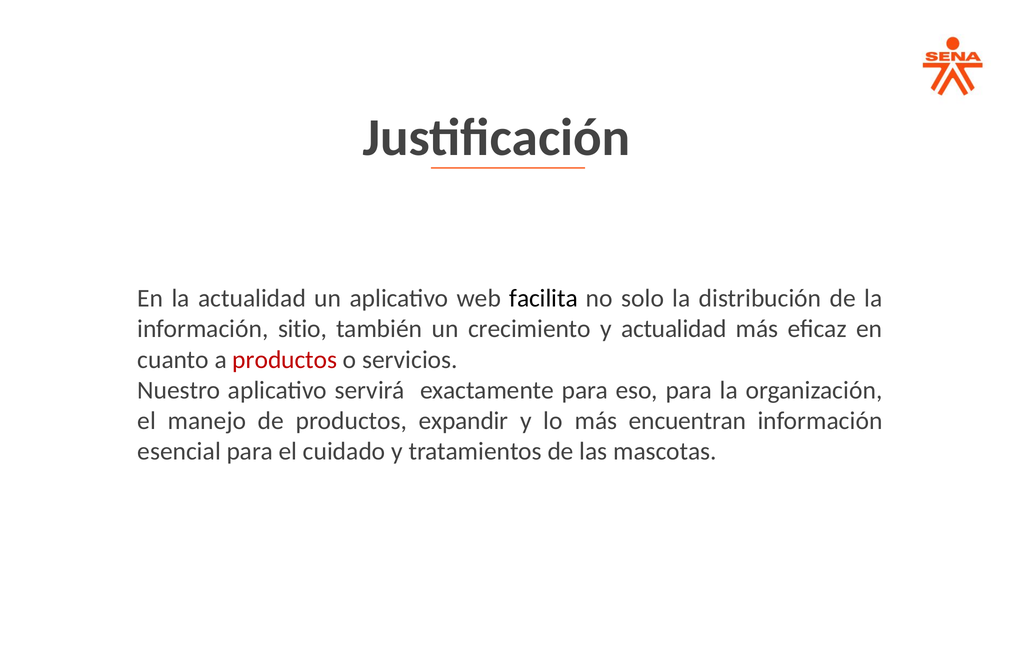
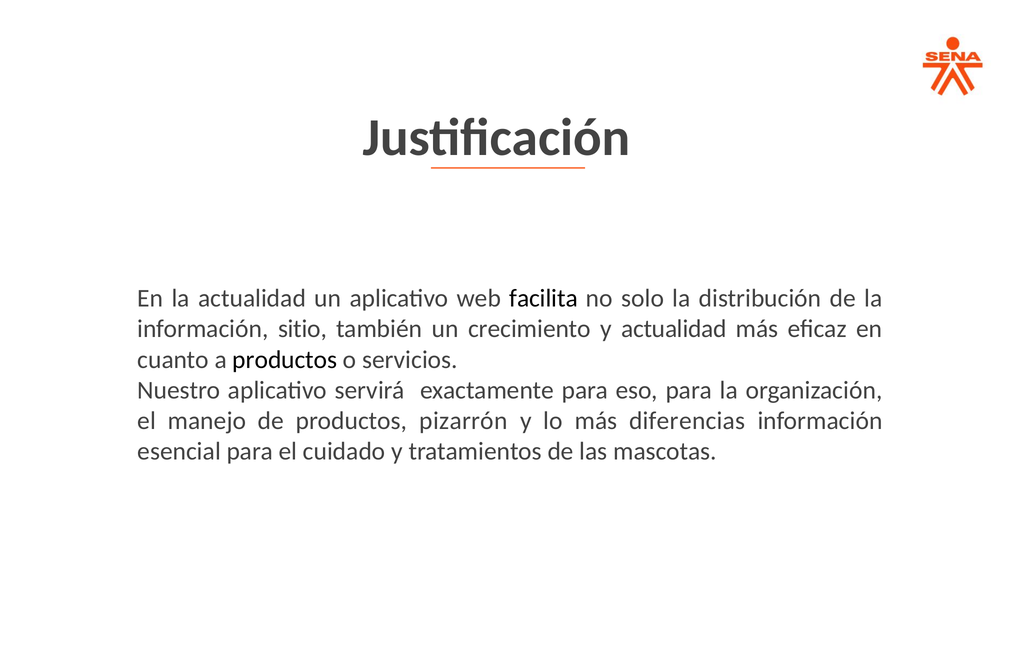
productos colour: red -> black (285, 360)
expandir: expandir -> pizarrón (463, 421)
encuentran: encuentran -> diferencias (687, 421)
